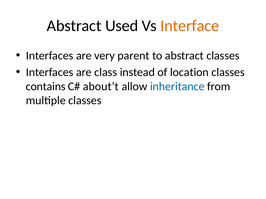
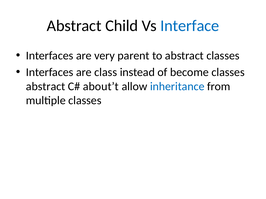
Used: Used -> Child (122, 26)
Interface colour: orange -> blue (190, 26)
location: location -> become (189, 72)
contains: contains -> abstract (46, 87)
